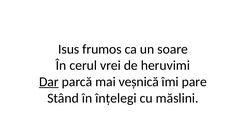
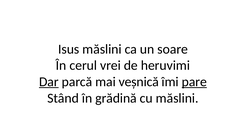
Isus frumos: frumos -> măslini (102, 49)
pare underline: none -> present (194, 82)
înțelegi: înțelegi -> grădină (116, 98)
